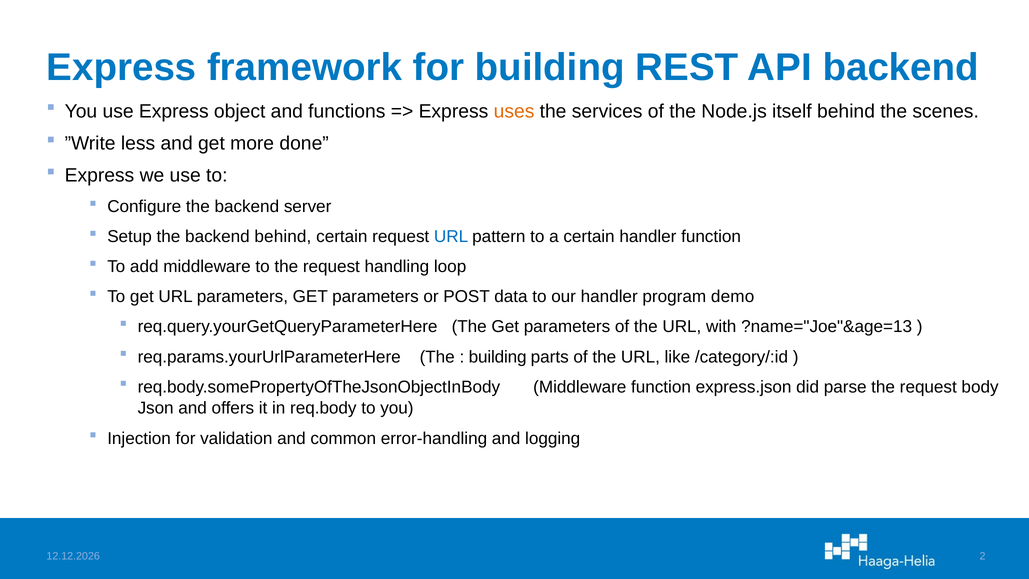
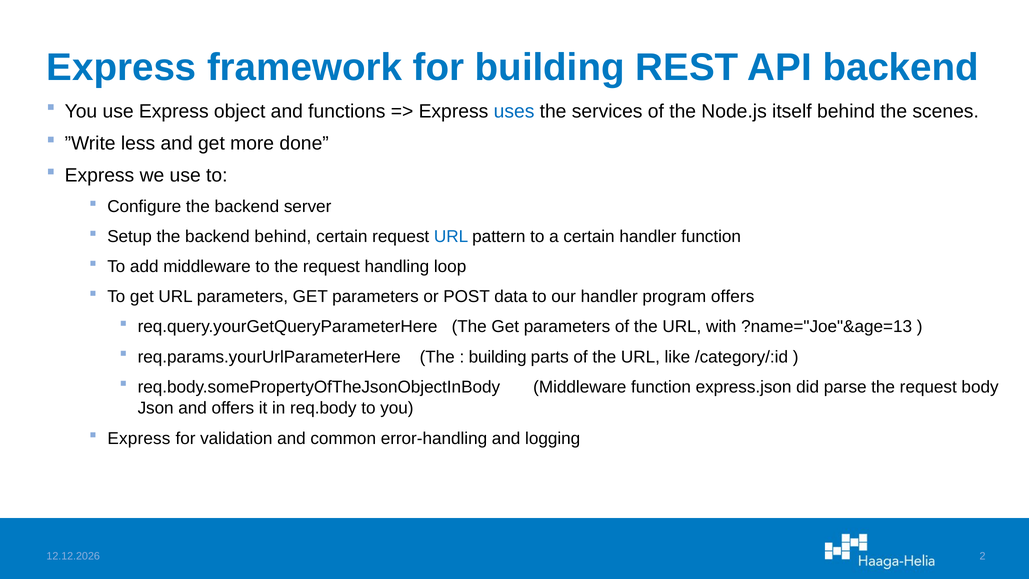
uses colour: orange -> blue (514, 111)
program demo: demo -> offers (733, 297)
Injection: Injection -> Express (139, 438)
